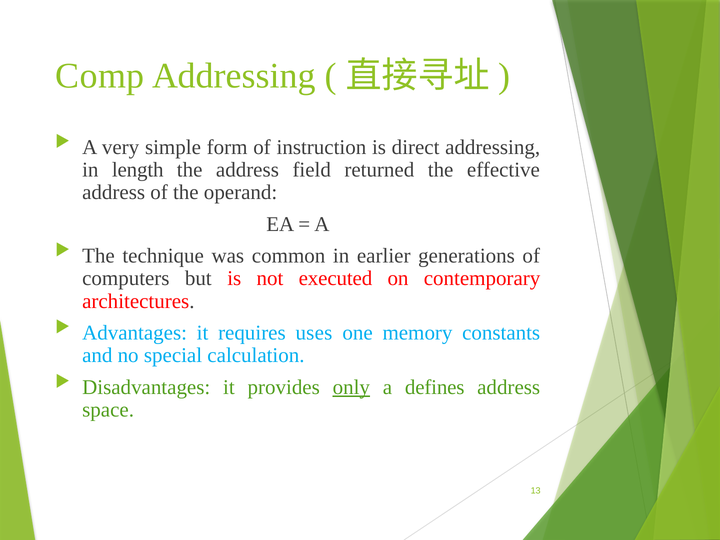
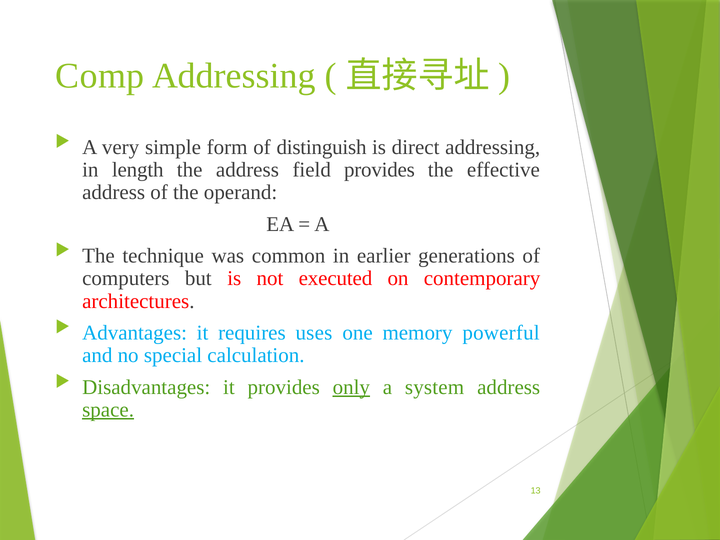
instruction: instruction -> distinguish (322, 147)
field returned: returned -> provides (379, 170)
constants: constants -> powerful (501, 333)
defines: defines -> system (435, 387)
space underline: none -> present (108, 410)
